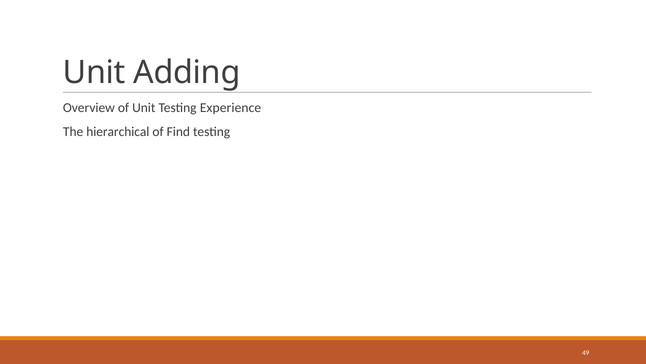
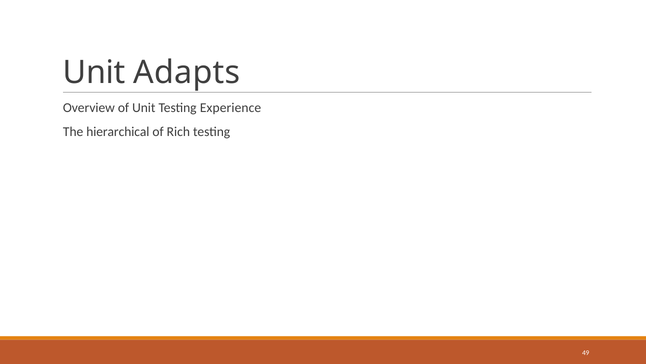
Adding: Adding -> Adapts (187, 72)
Find: Find -> Rich (178, 131)
